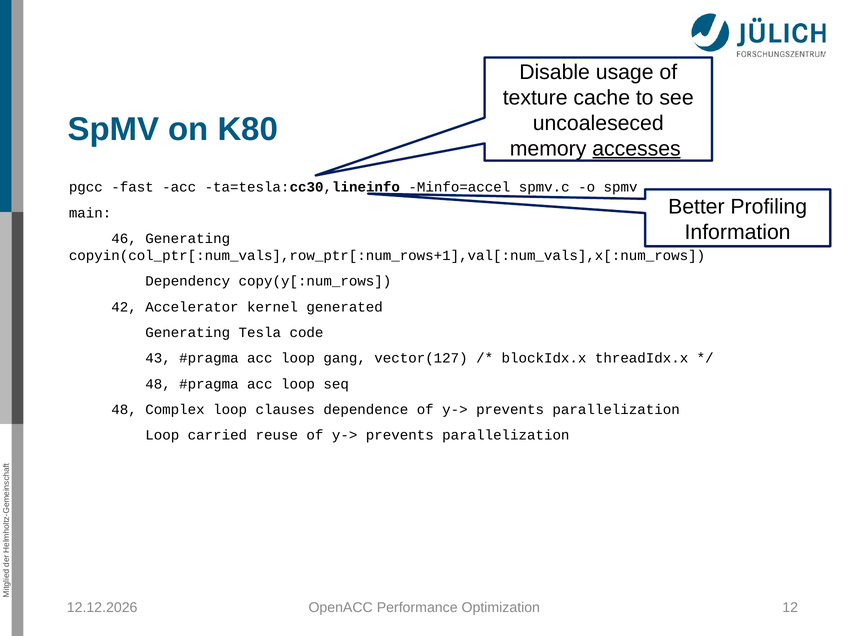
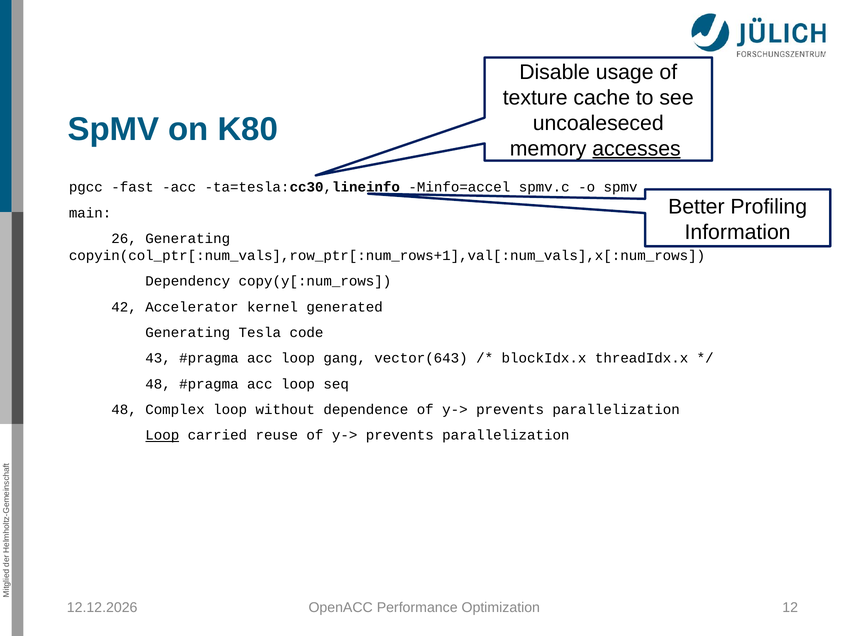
46: 46 -> 26 (124, 239)
vector(127: vector(127 -> vector(643 (421, 359)
clauses: clauses -> without (285, 410)
Loop underline: none -> present (162, 436)
